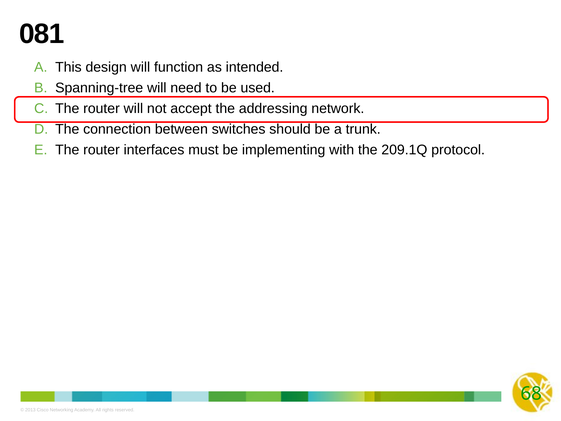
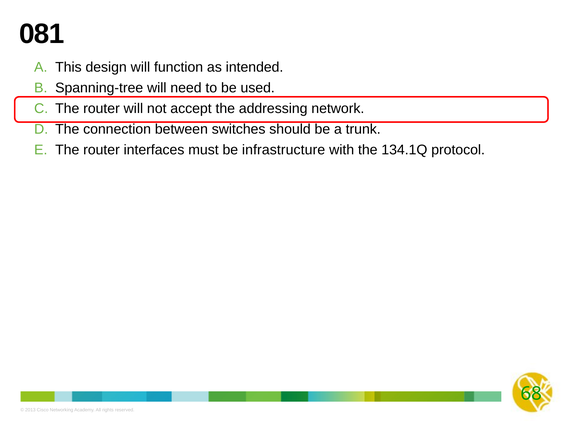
implementing: implementing -> infrastructure (284, 150)
209.1Q: 209.1Q -> 134.1Q (404, 150)
